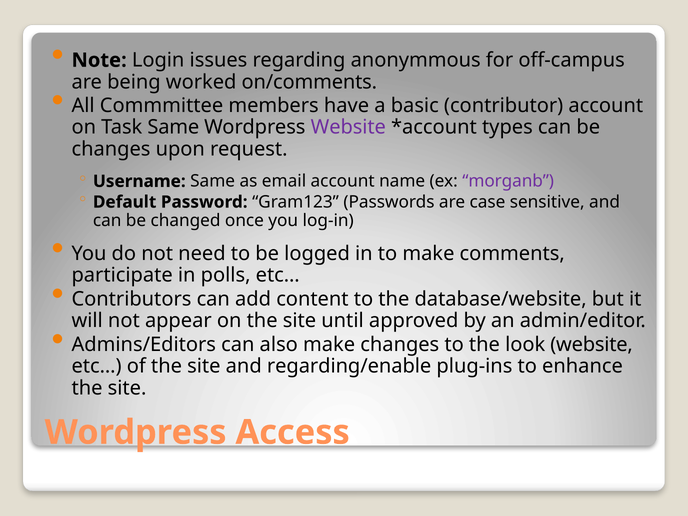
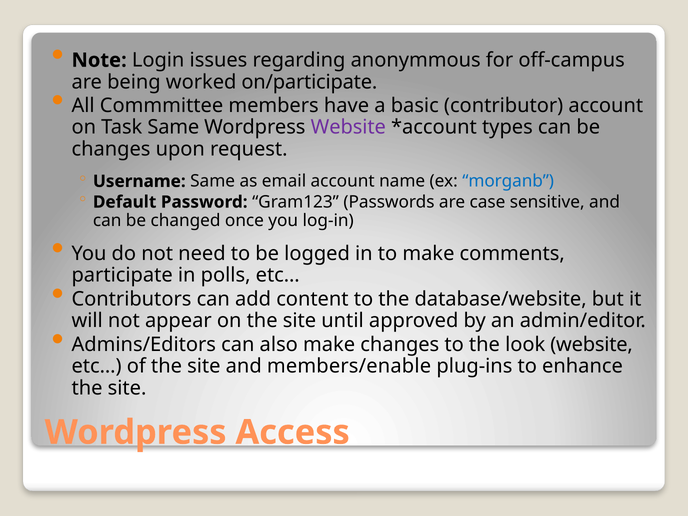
on/comments: on/comments -> on/participate (309, 82)
morganb colour: purple -> blue (508, 181)
regarding/enable: regarding/enable -> members/enable (349, 366)
